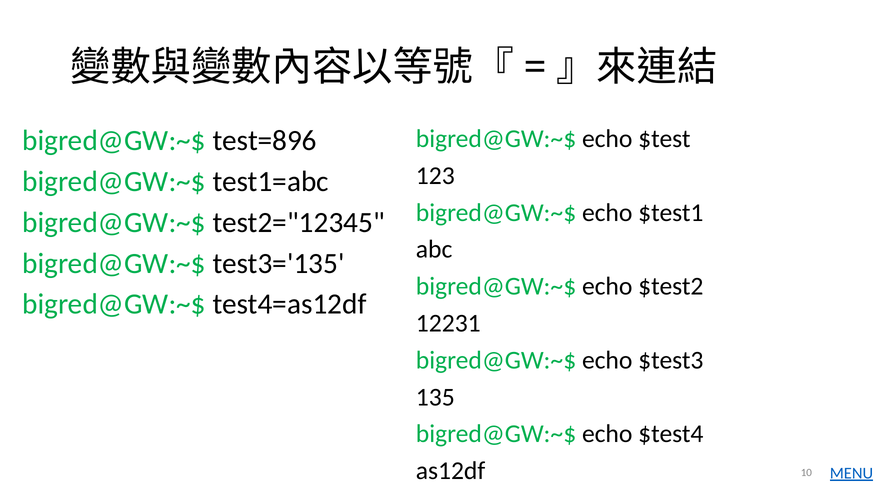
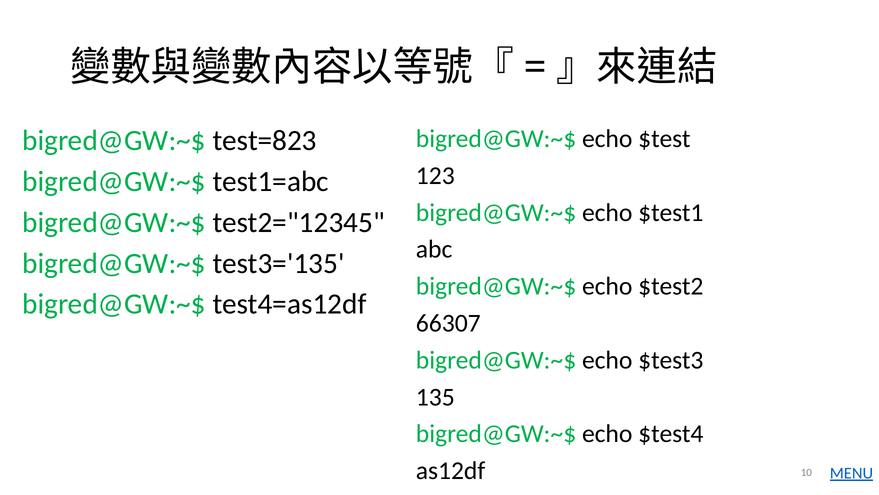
test=896: test=896 -> test=823 (265, 141)
12231: 12231 -> 66307 (448, 323)
